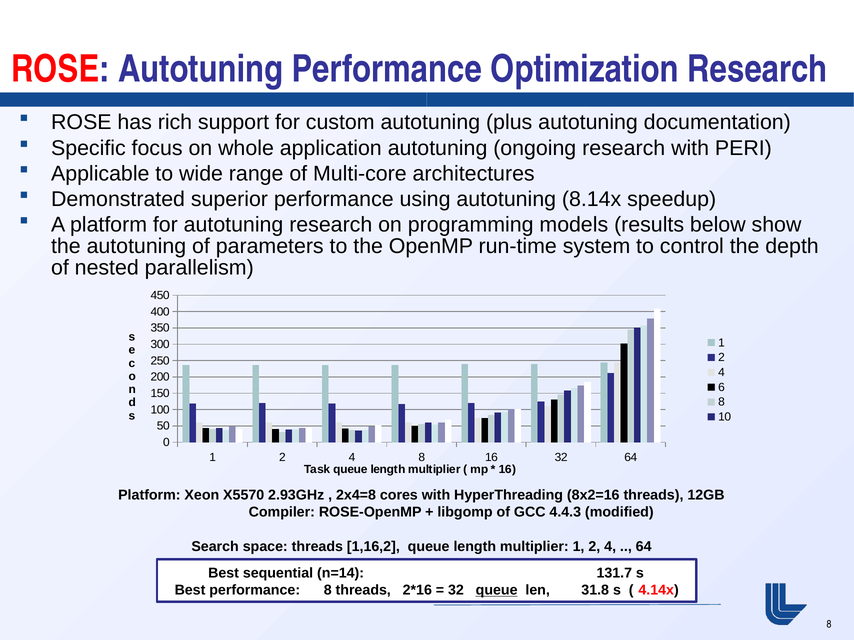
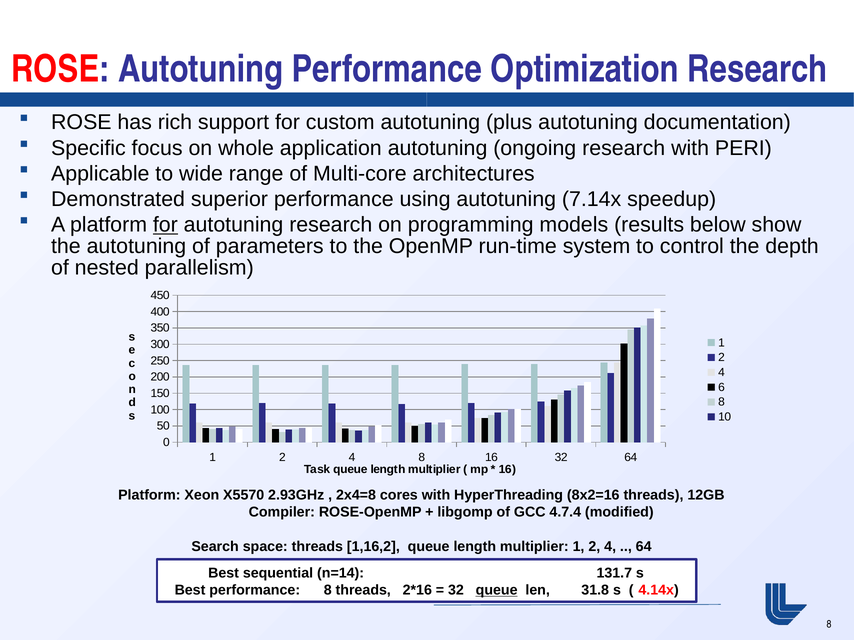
8.14x: 8.14x -> 7.14x (592, 199)
for underline: none -> present (165, 225)
4.4.3: 4.4.3 -> 4.7.4 (565, 513)
